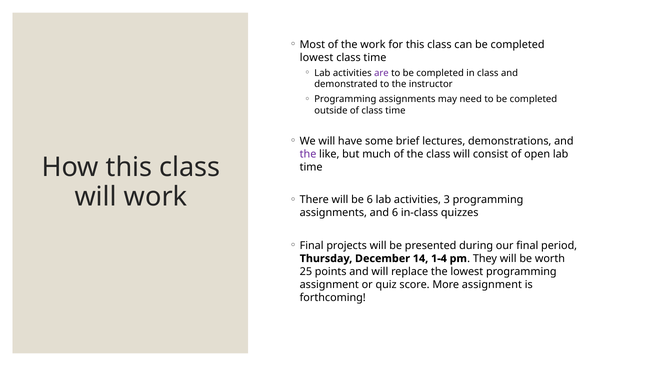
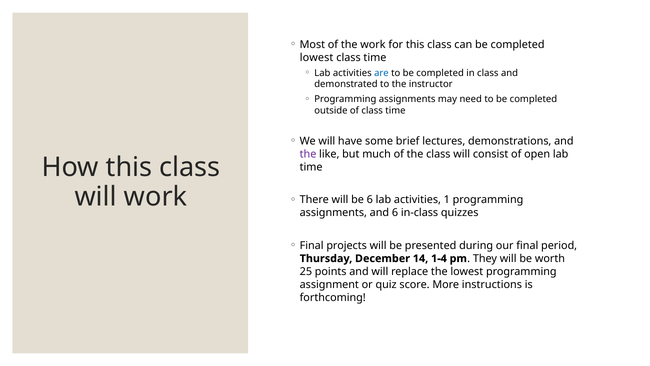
are colour: purple -> blue (381, 73)
3: 3 -> 1 (447, 200)
More assignment: assignment -> instructions (492, 284)
